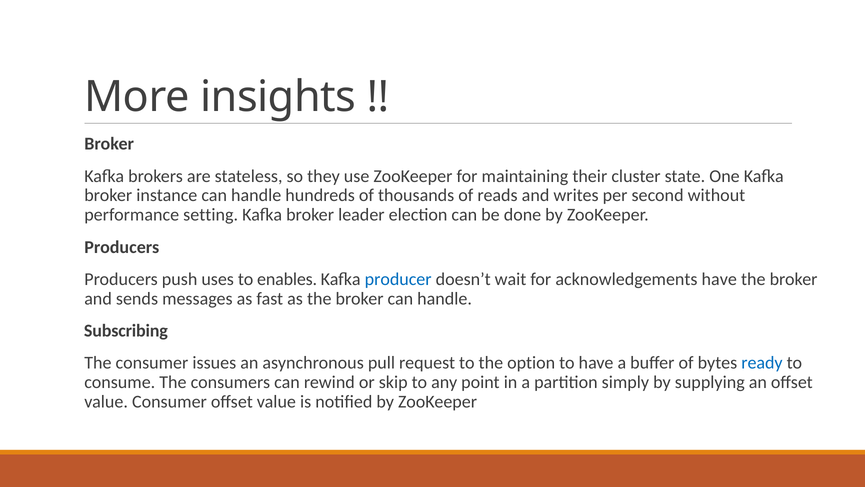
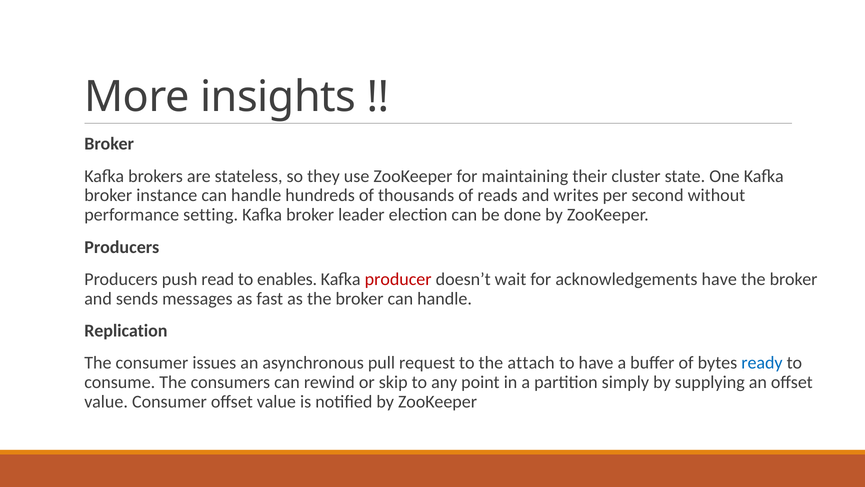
uses: uses -> read (218, 279)
producer colour: blue -> red (398, 279)
Subscribing: Subscribing -> Replication (126, 331)
option: option -> attach (531, 363)
